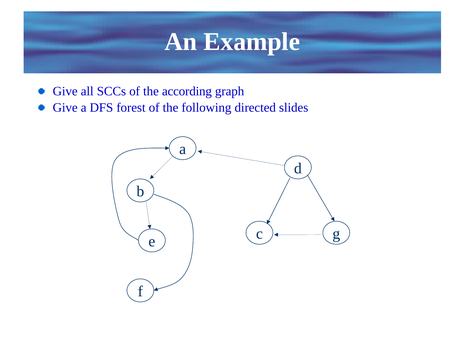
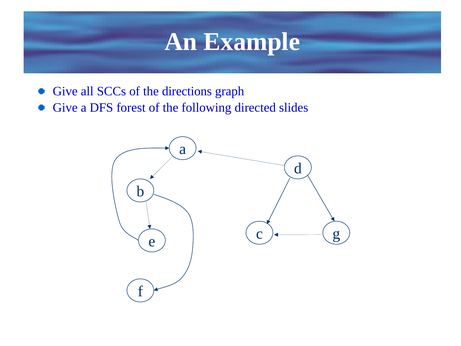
according: according -> directions (187, 91)
